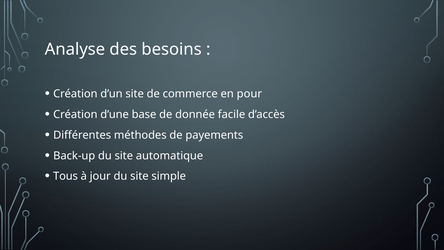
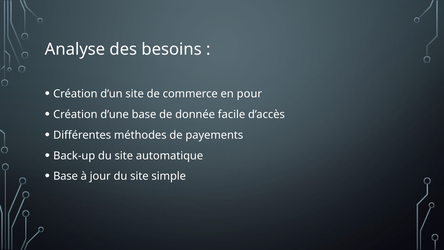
Tous: Tous -> Base (66, 176)
